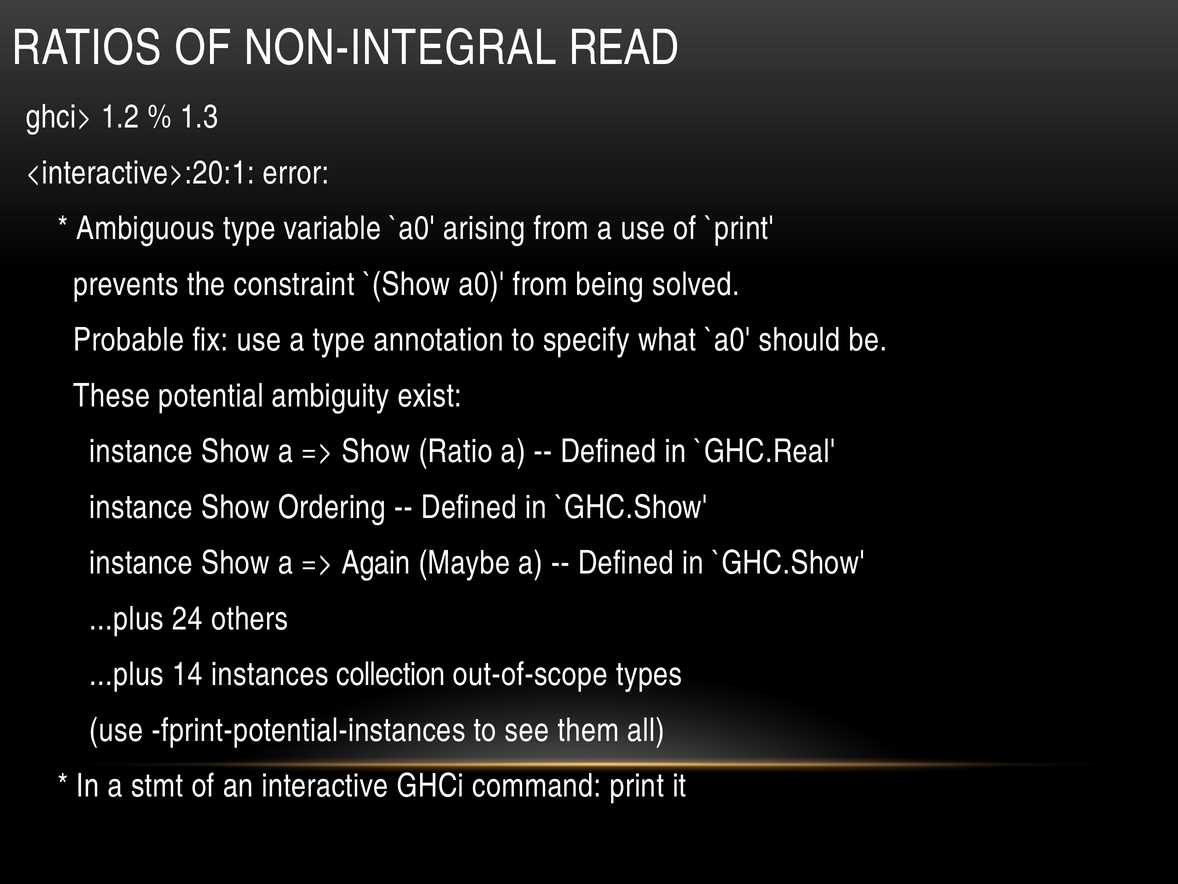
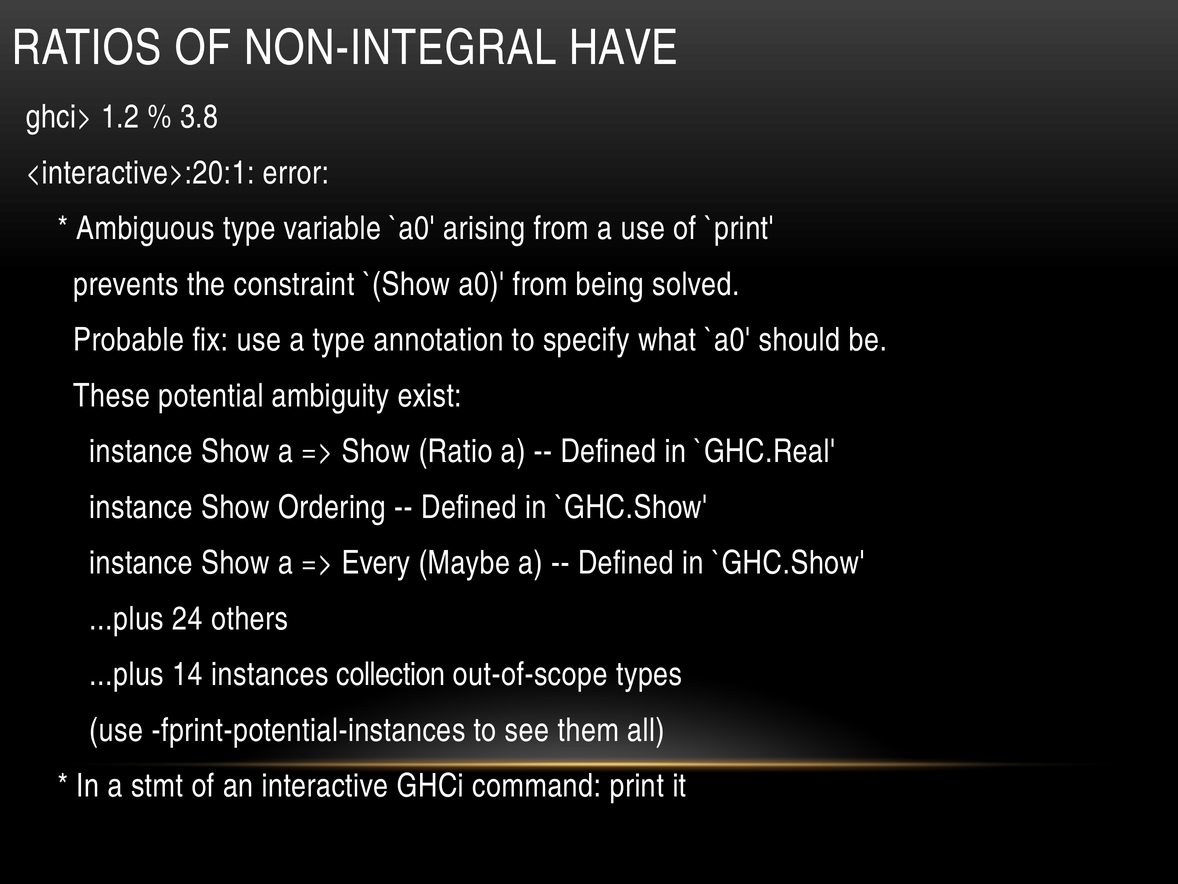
READ: READ -> HAVE (624, 48)
1.3: 1.3 -> 3.8 (199, 117)
Again: Again -> Every (376, 563)
